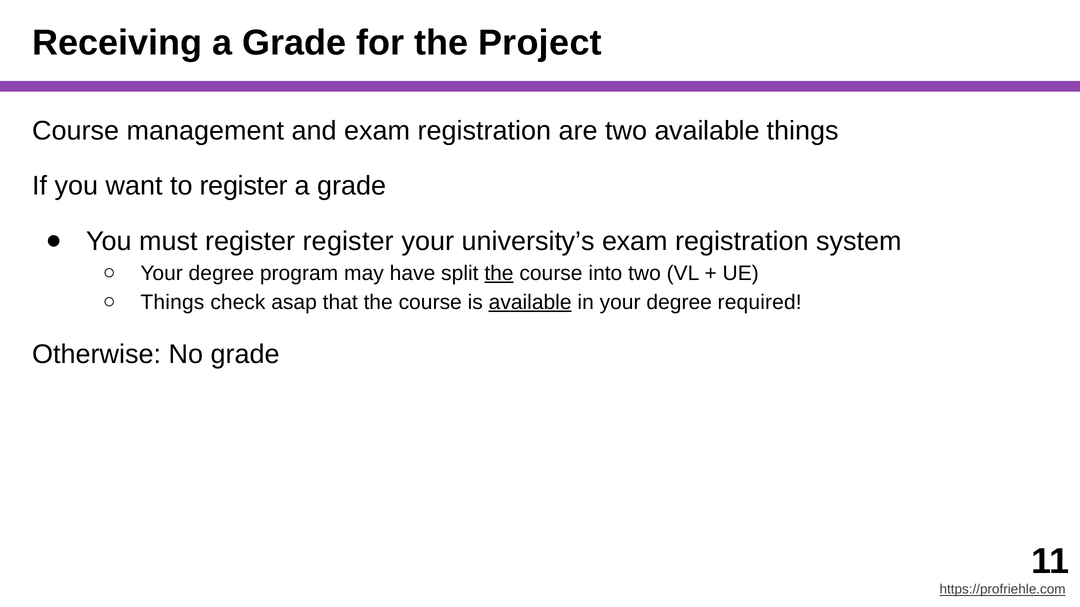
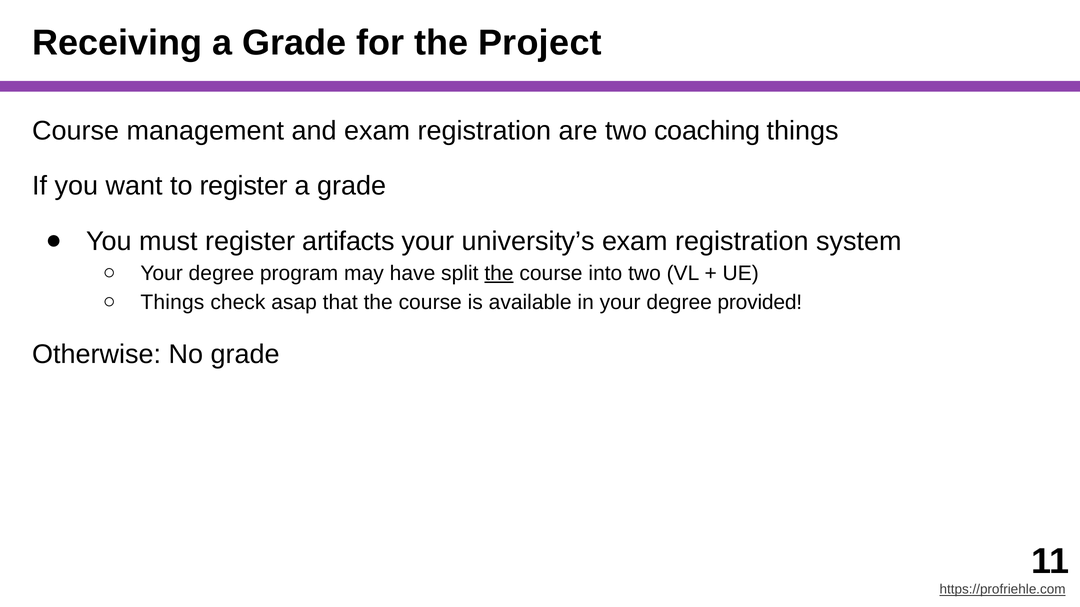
two available: available -> coaching (707, 131)
register register: register -> artifacts (349, 241)
available underline: present -> none (530, 302)
required: required -> provided (760, 302)
